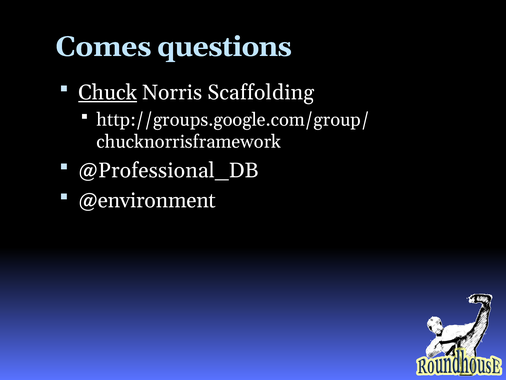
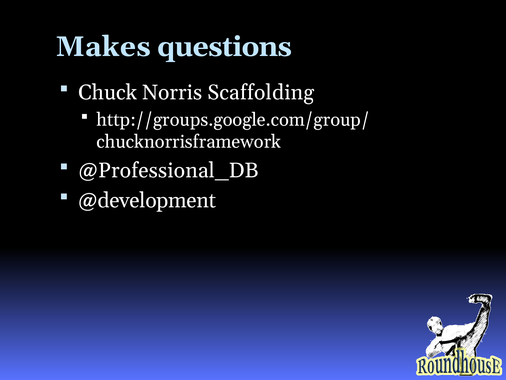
Comes: Comes -> Makes (103, 47)
Chuck underline: present -> none (108, 93)
@environment: @environment -> @development (147, 200)
